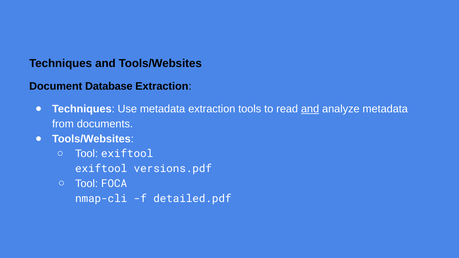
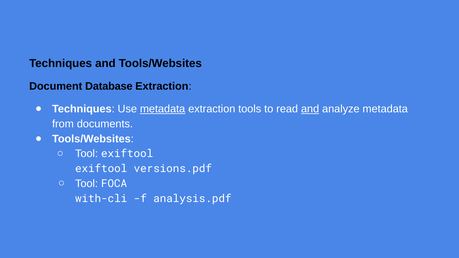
metadata underline: none -> present (163, 109)
nmap-cli: nmap-cli -> with-cli (101, 199)
detailed.pdf: detailed.pdf -> analysis.pdf (192, 199)
